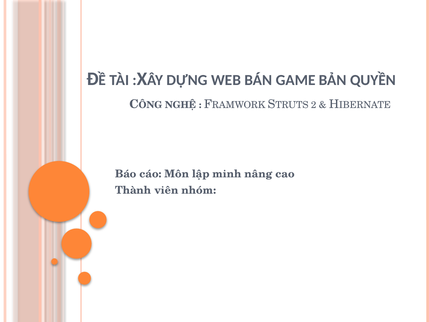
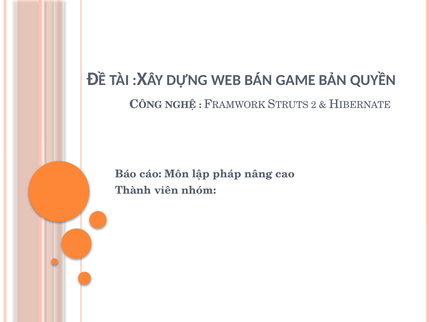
minh: minh -> pháp (227, 174)
